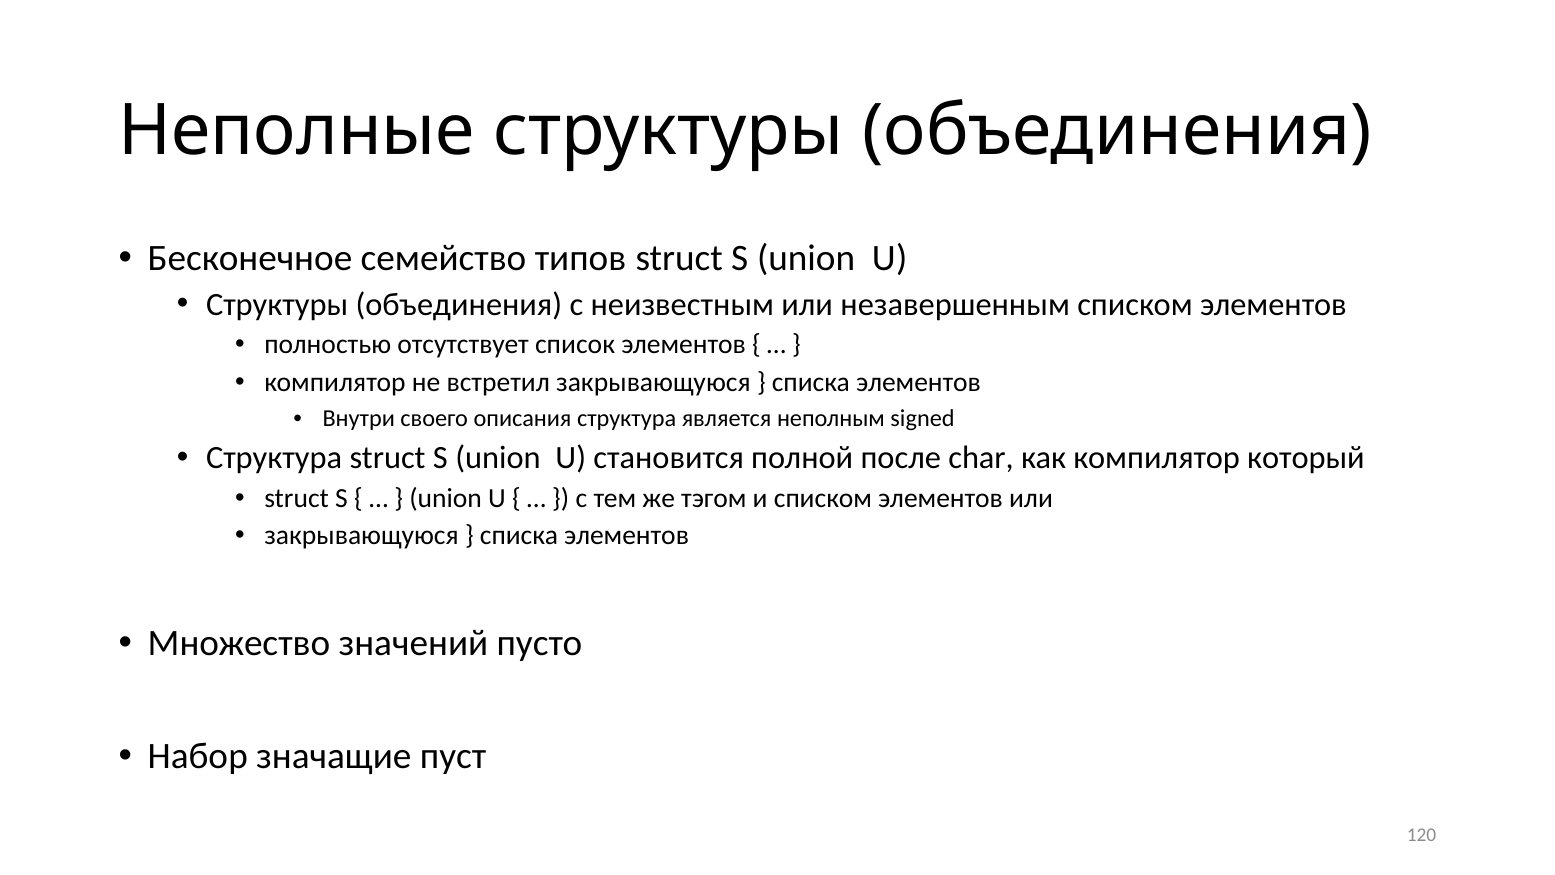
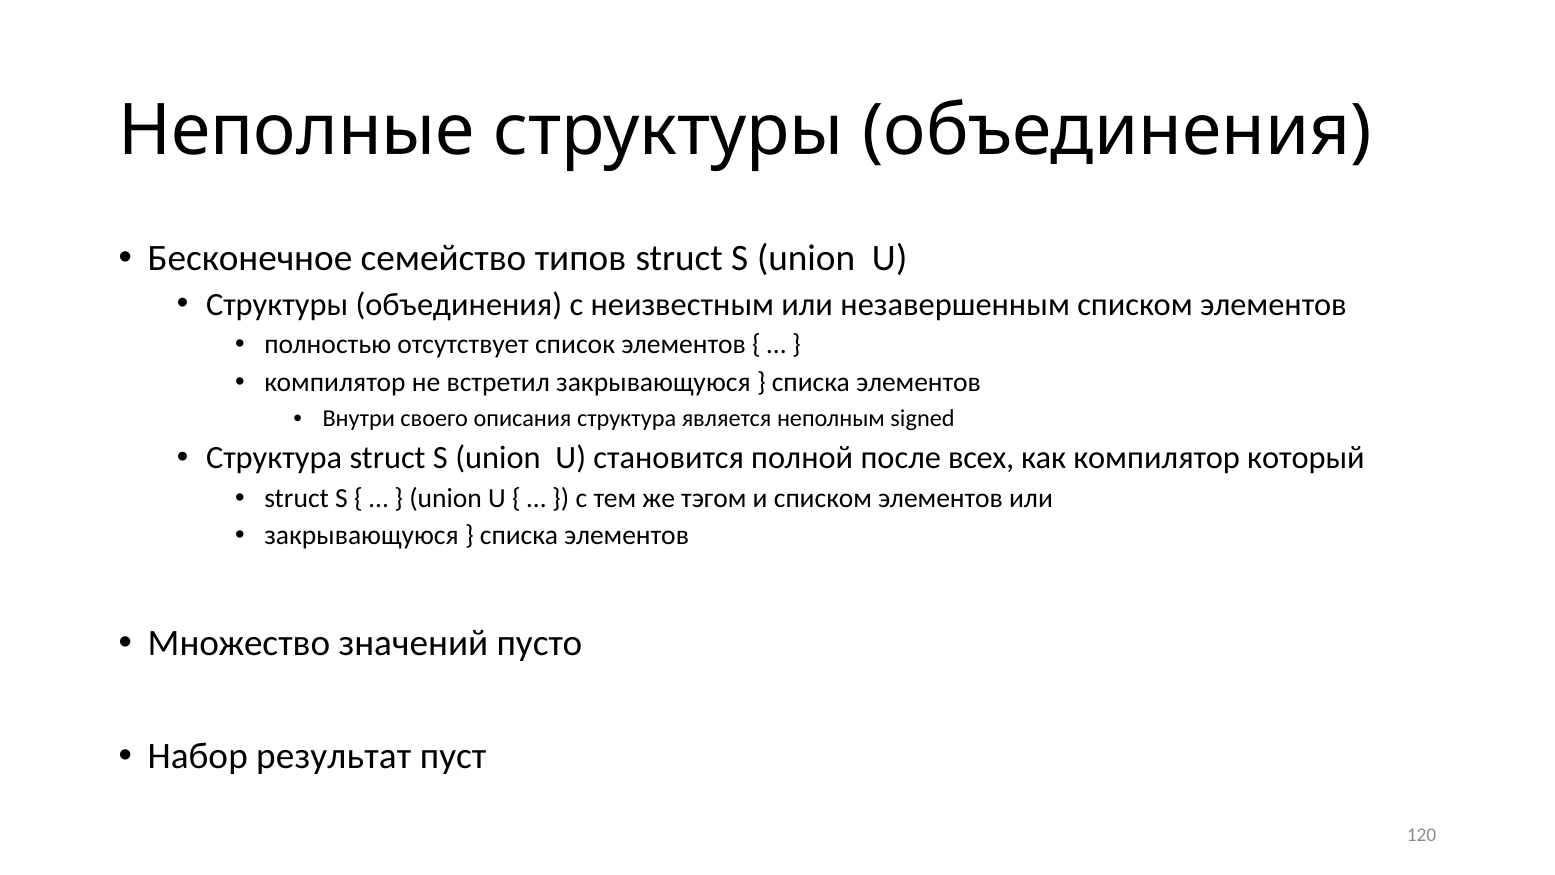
char: char -> всех (981, 457)
значащие: значащие -> результат (334, 756)
